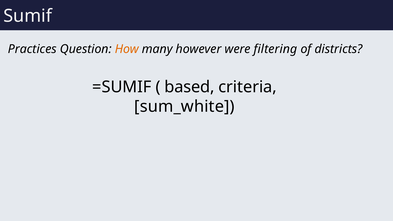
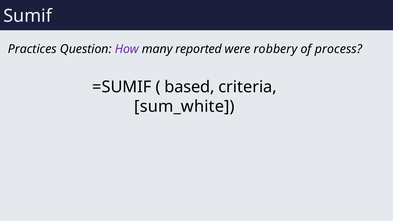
How colour: orange -> purple (127, 49)
however: however -> reported (199, 49)
filtering: filtering -> robbery (275, 49)
districts: districts -> process (338, 49)
